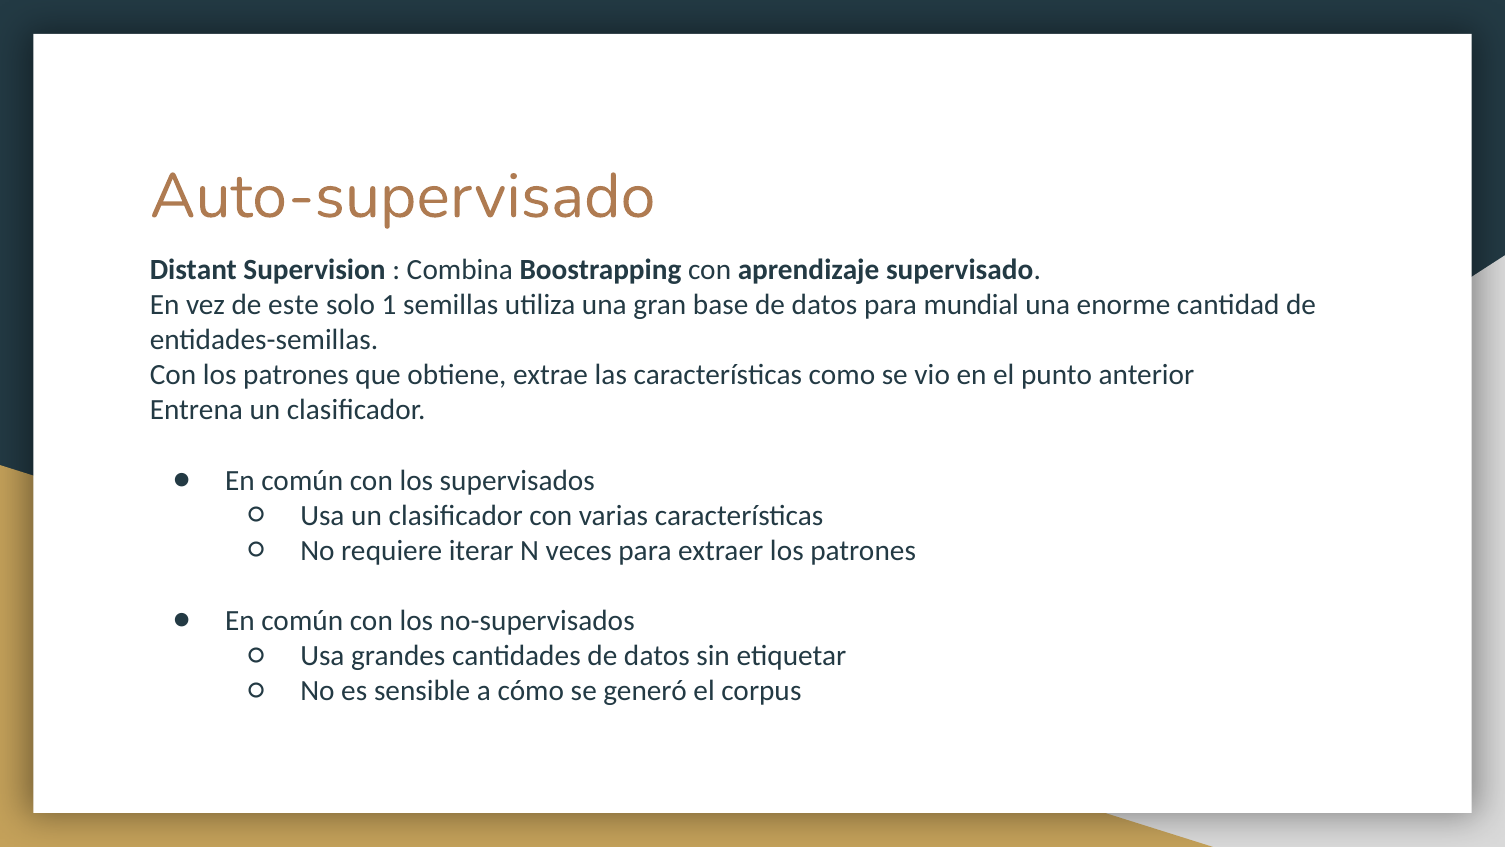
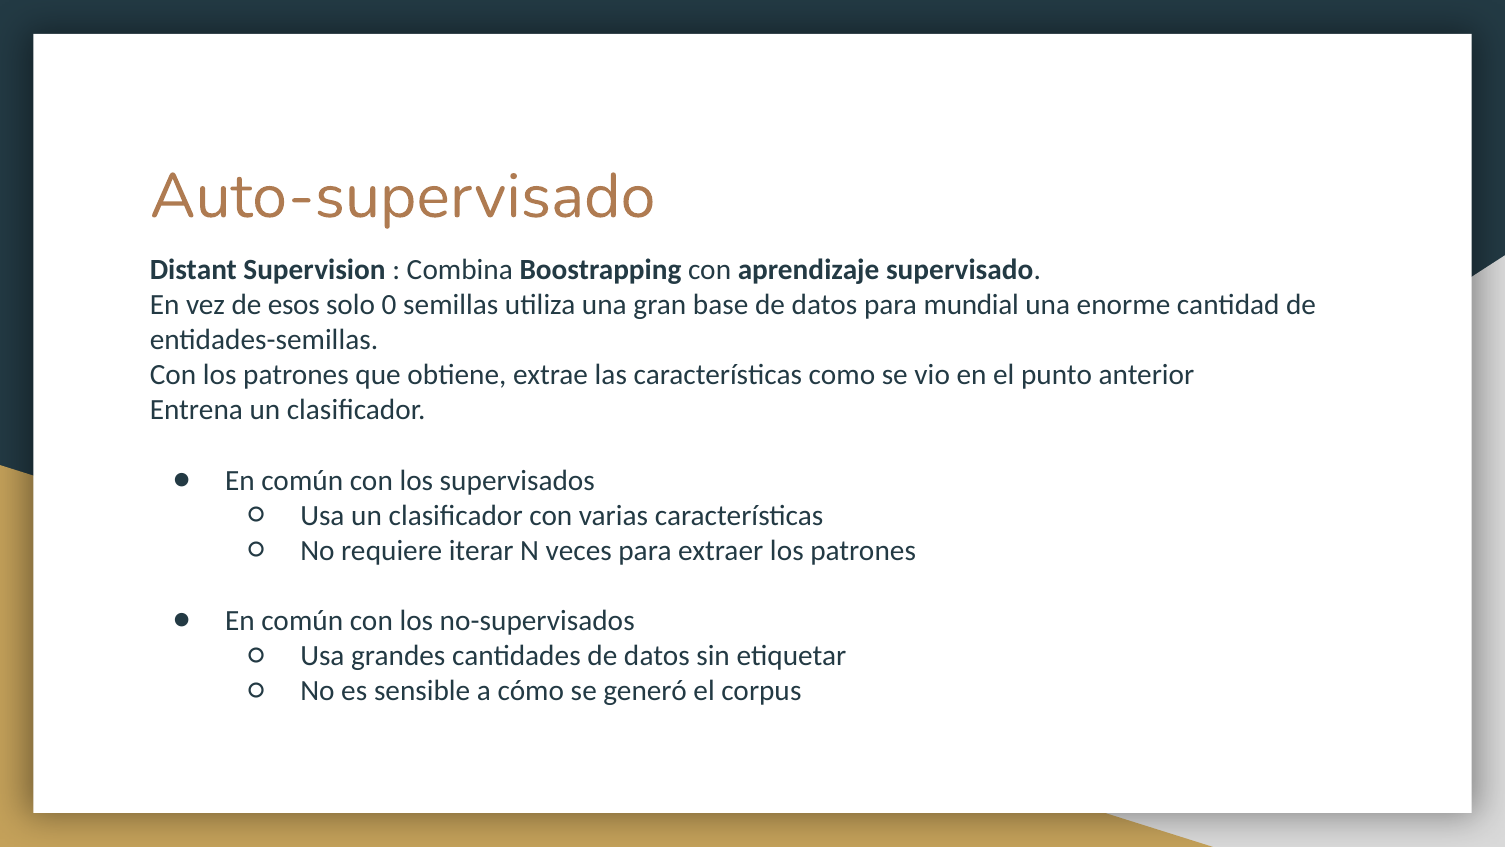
este: este -> esos (294, 304)
1: 1 -> 0 (389, 304)
